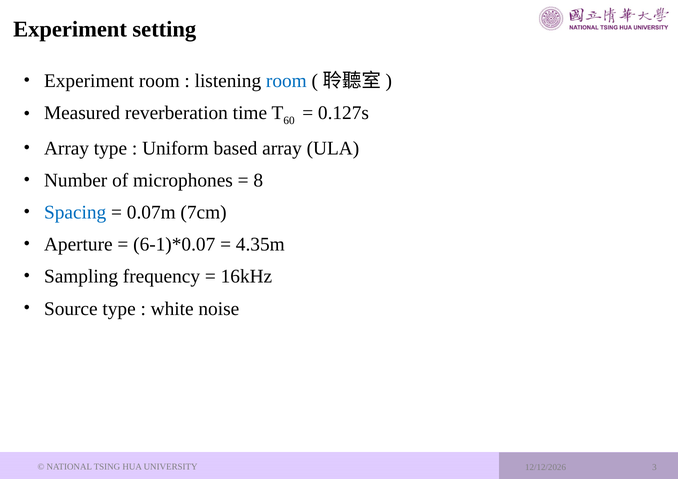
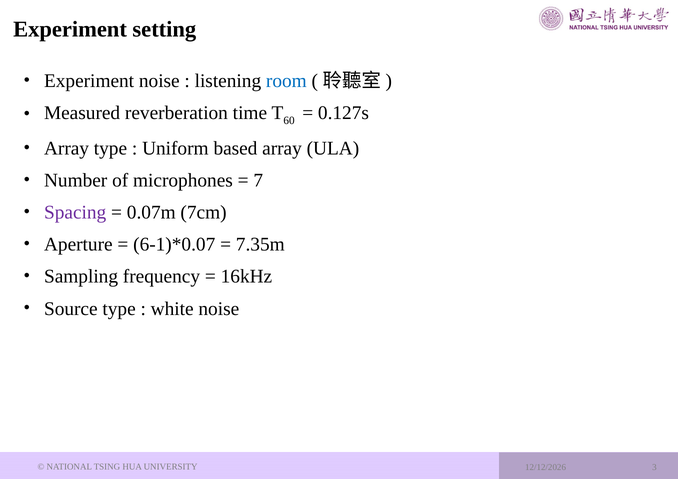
Experiment room: room -> noise (159, 81)
8: 8 -> 7 (258, 180)
Spacing colour: blue -> purple (75, 213)
4.35m: 4.35m -> 7.35m (260, 245)
